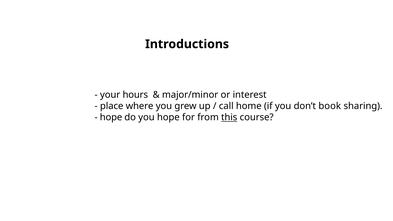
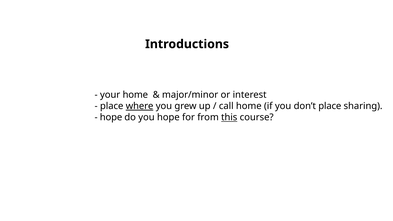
your hours: hours -> home (135, 95)
where underline: none -> present (140, 106)
don’t book: book -> place (330, 106)
